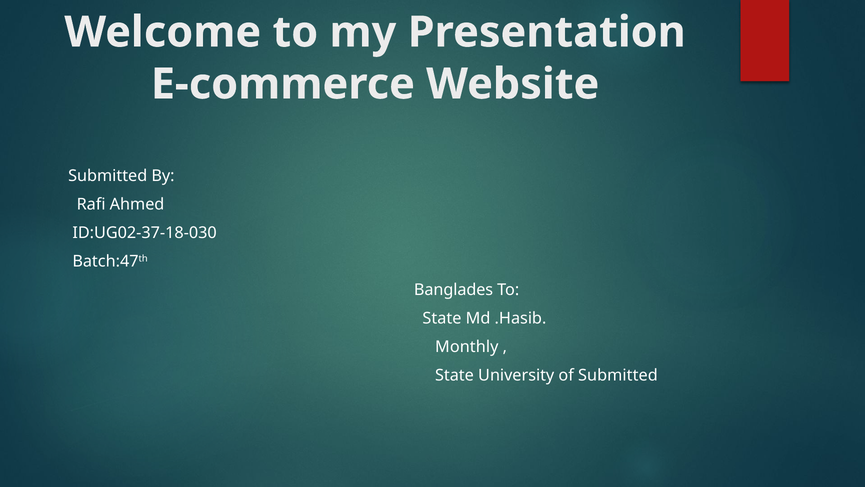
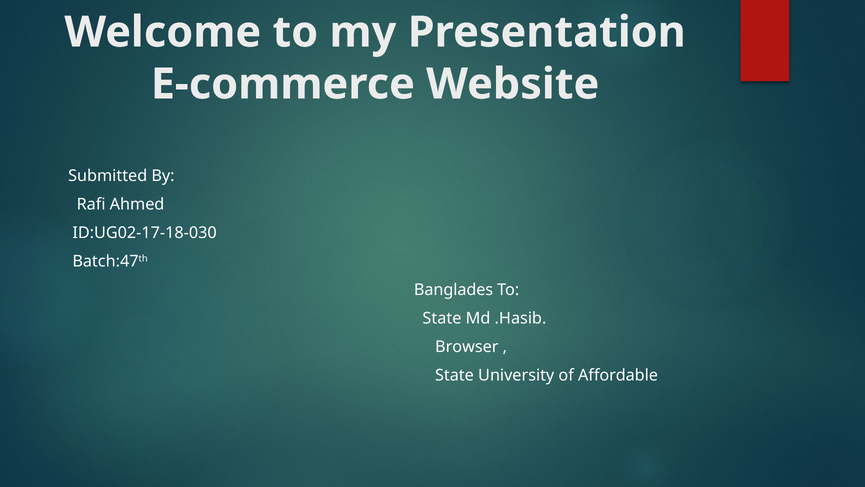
ID:UG02-37-18-030: ID:UG02-37-18-030 -> ID:UG02-17-18-030 (145, 233)
Monthly: Monthly -> Browser (467, 347)
of Submitted: Submitted -> Affordable (618, 375)
